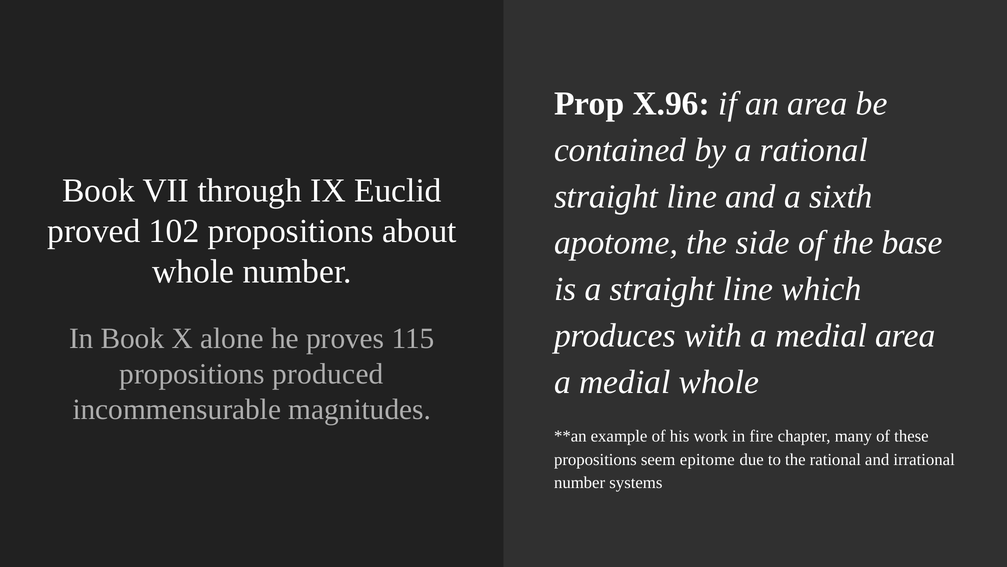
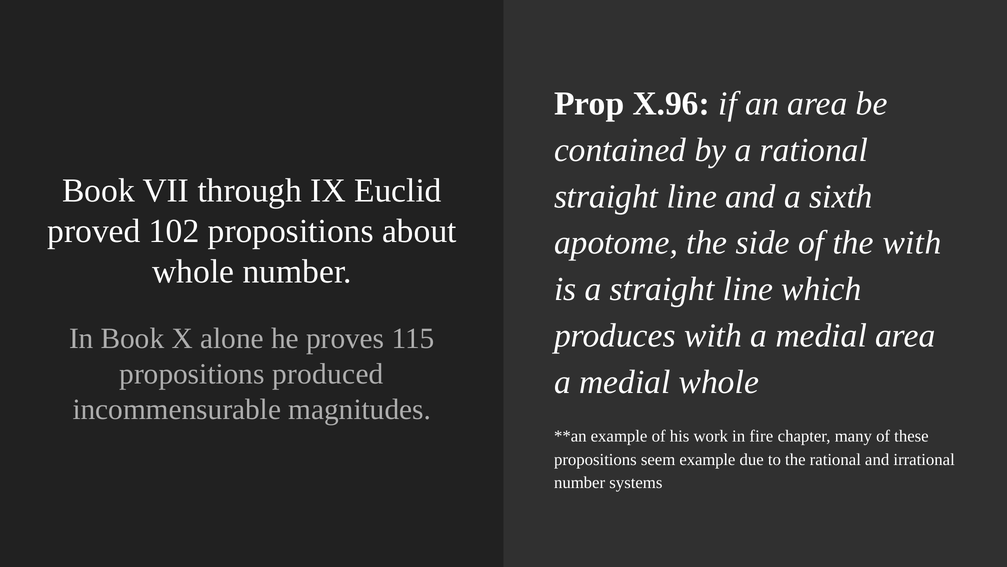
the base: base -> with (912, 243)
seem epitome: epitome -> example (707, 459)
